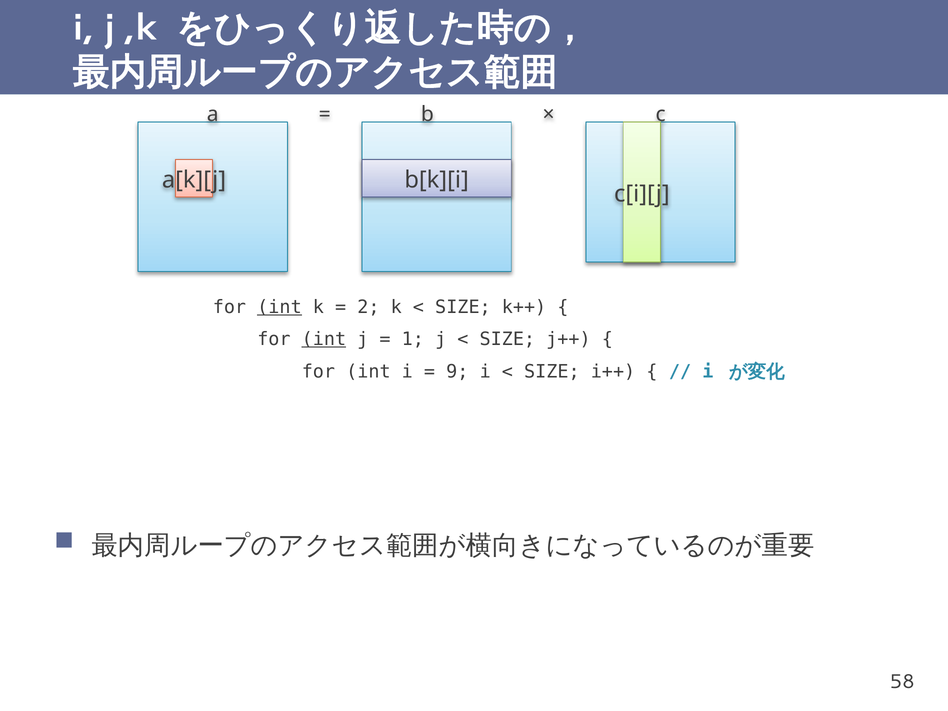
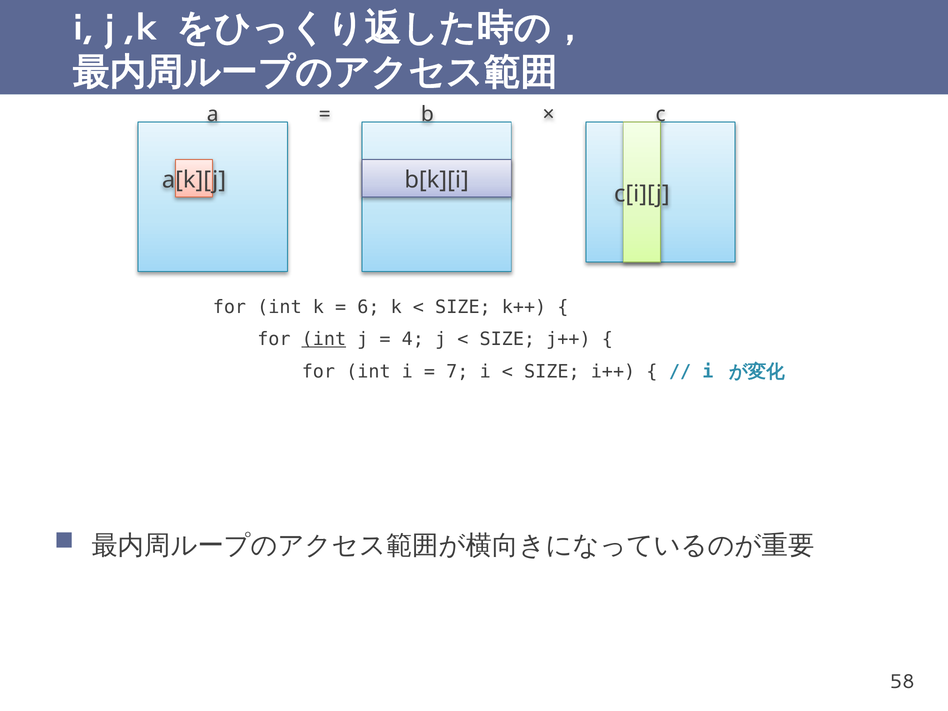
int underline: present -> none (279, 307)
2: 2 -> 6 (368, 307)
1: 1 -> 4 (413, 339)
9: 9 -> 7 (457, 371)
